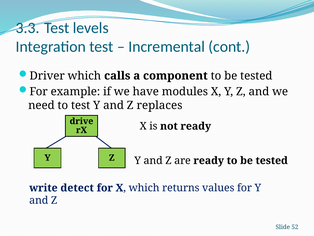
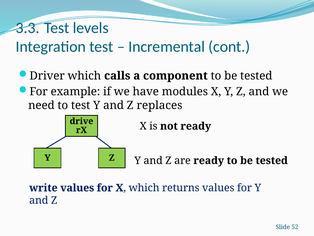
write detect: detect -> values (77, 188)
